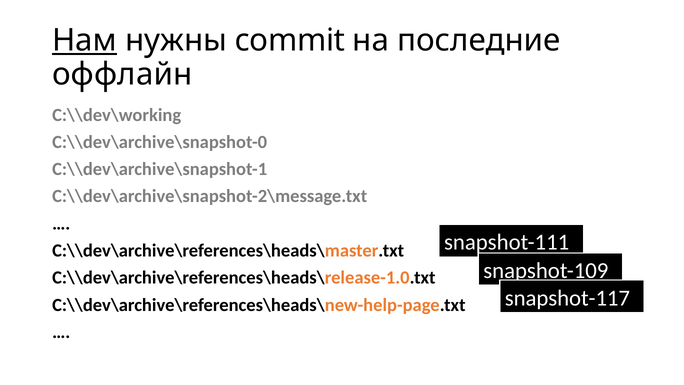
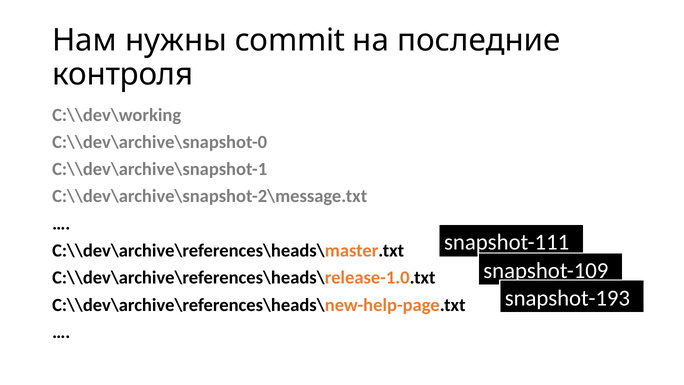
Нам underline: present -> none (85, 41)
оффлайн: оффлайн -> контроля (123, 74)
snapshot-117: snapshot-117 -> snapshot-193 (567, 298)
